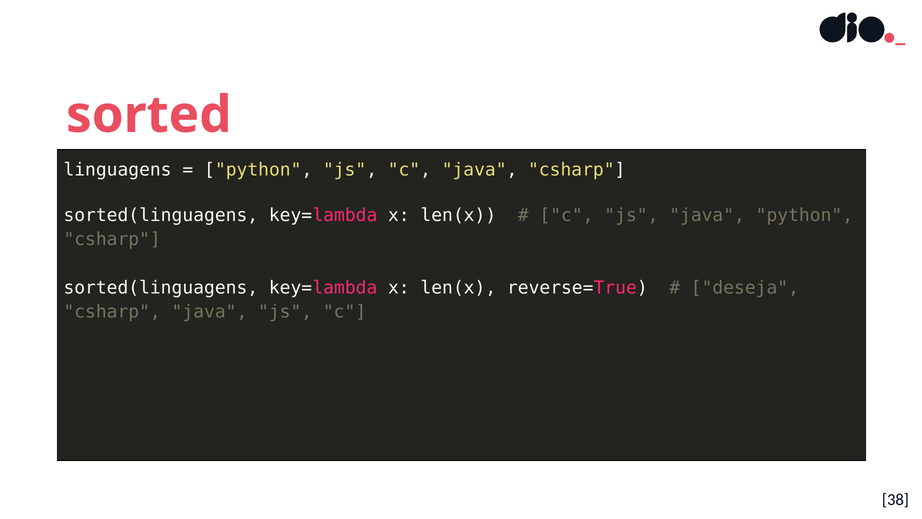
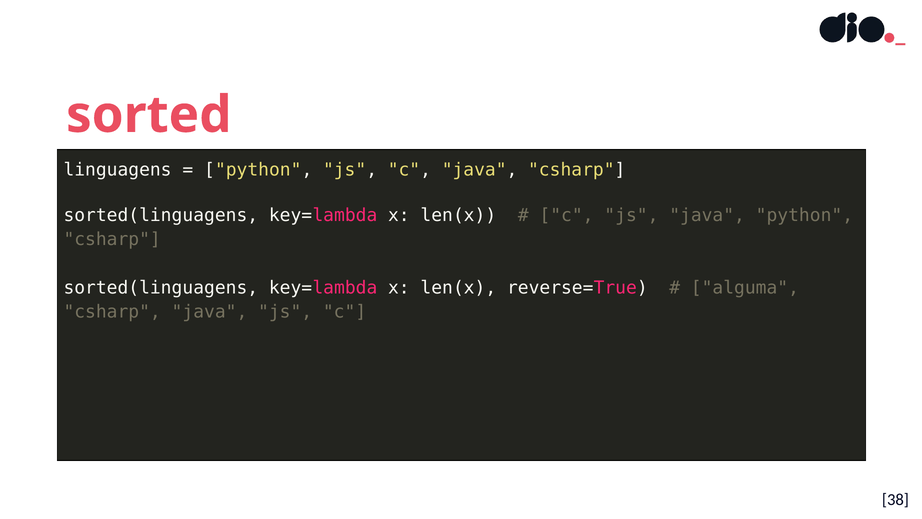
deseja: deseja -> alguma (745, 288)
